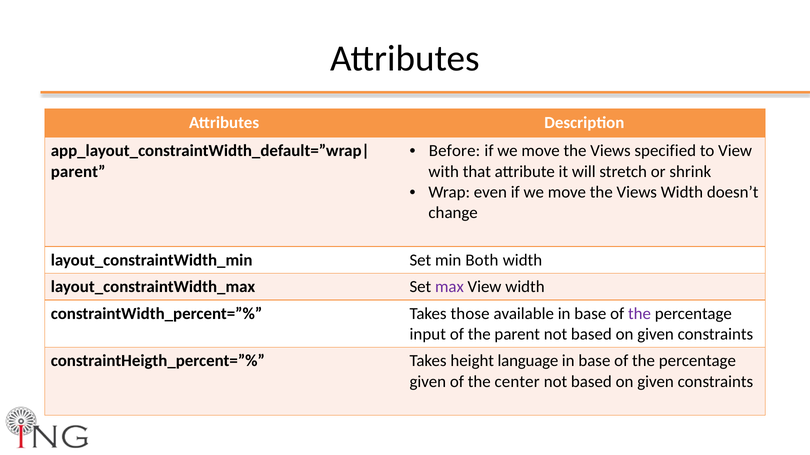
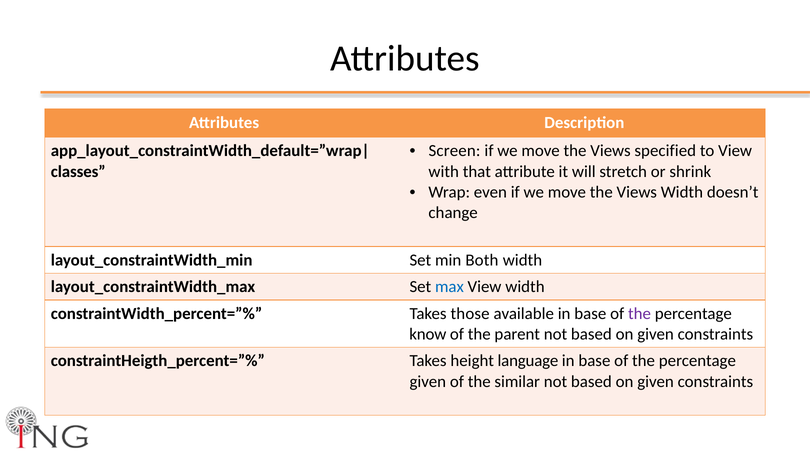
Before: Before -> Screen (455, 151)
parent: parent -> classes (78, 172)
max colour: purple -> blue (449, 287)
input: input -> know (428, 335)
center: center -> similar (517, 382)
